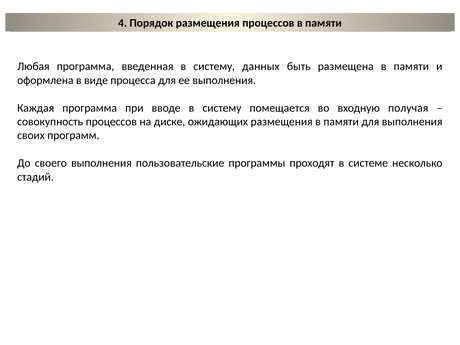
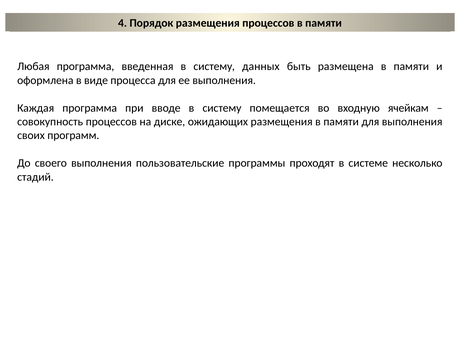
получая: получая -> ячейкам (408, 108)
